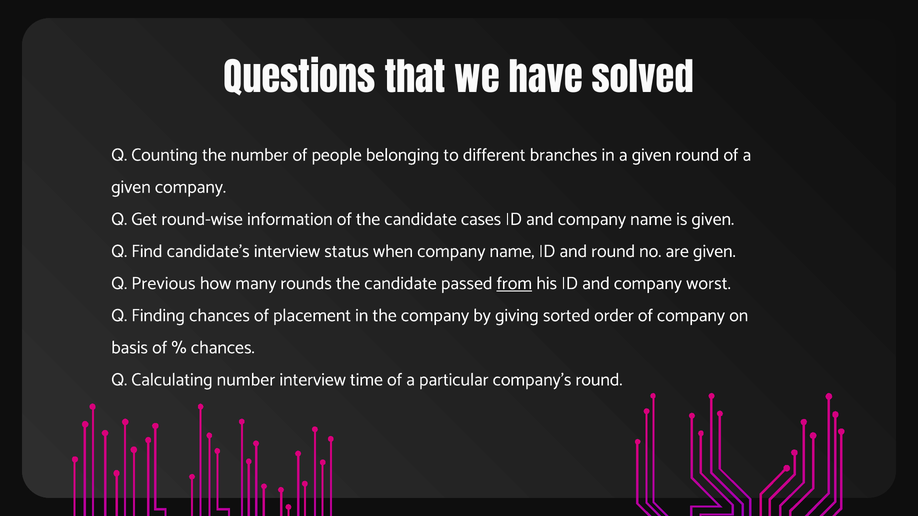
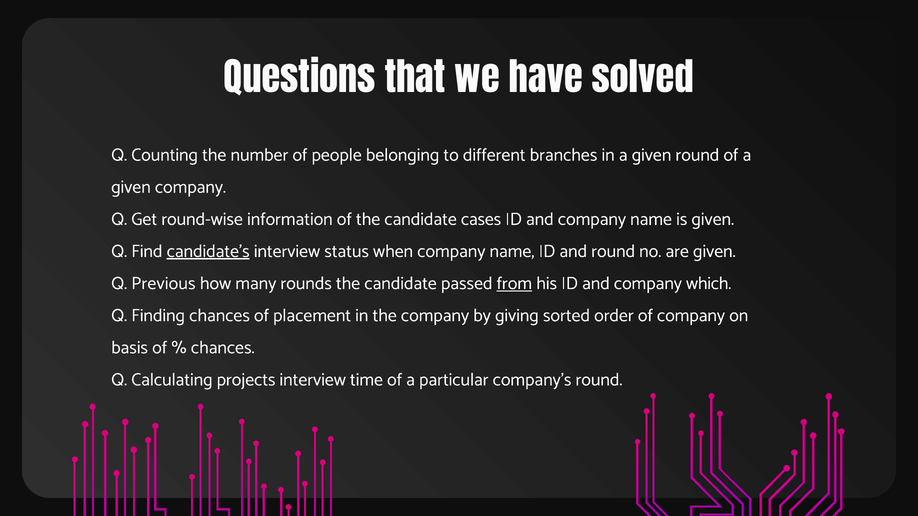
candidate's underline: none -> present (208, 251)
worst: worst -> which (709, 283)
Calculating number: number -> projects (246, 380)
